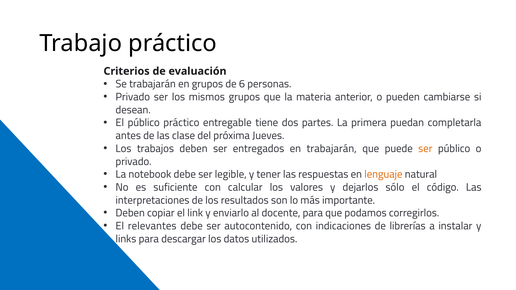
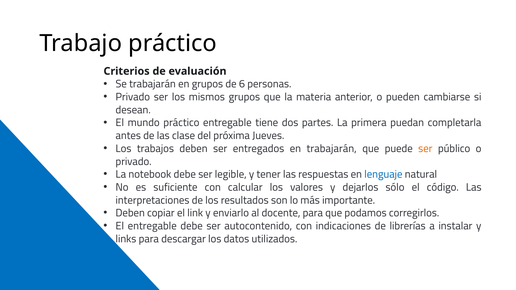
El público: público -> mundo (144, 123)
lenguaje colour: orange -> blue (383, 174)
El relevantes: relevantes -> entregable (152, 226)
